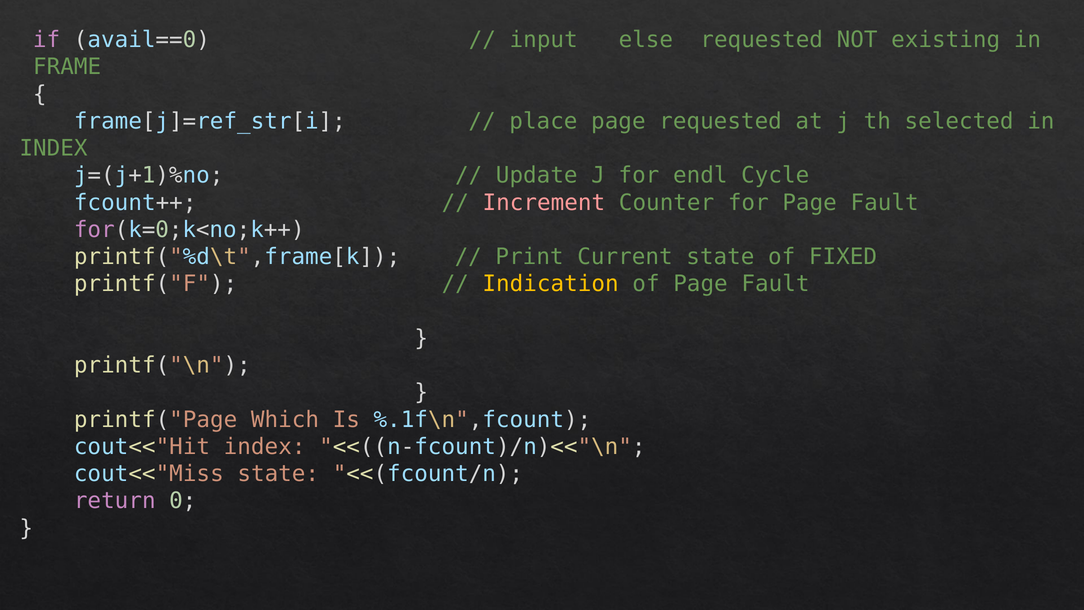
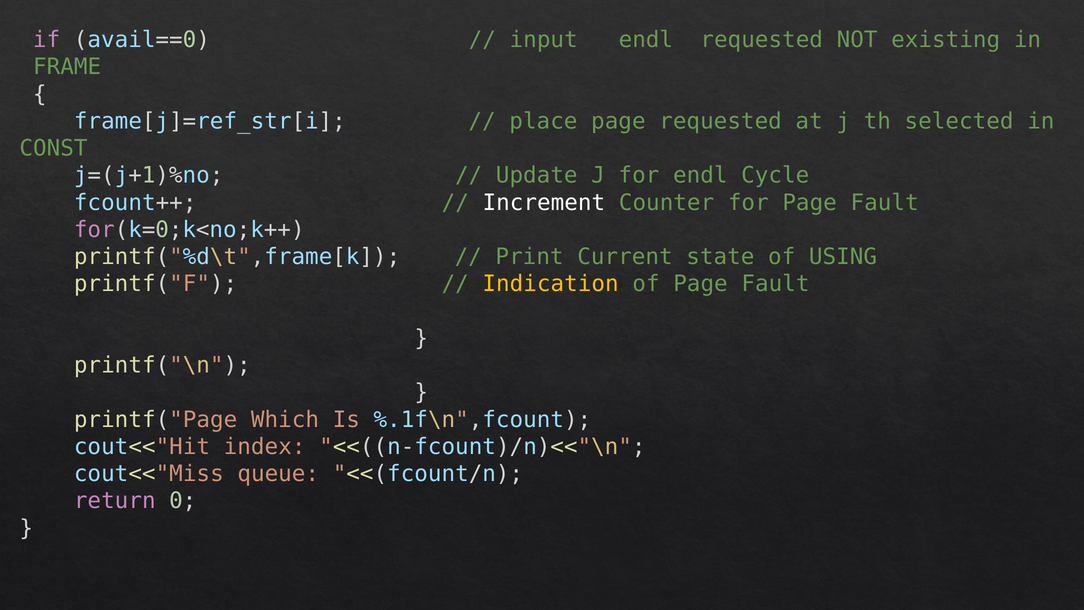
input else: else -> endl (646, 40)
INDEX: INDEX -> CONST (54, 148)
Increment colour: pink -> white (544, 203)
FIXED: FIXED -> USING (843, 257)
cout<<"Miss state: state -> queue (278, 474)
